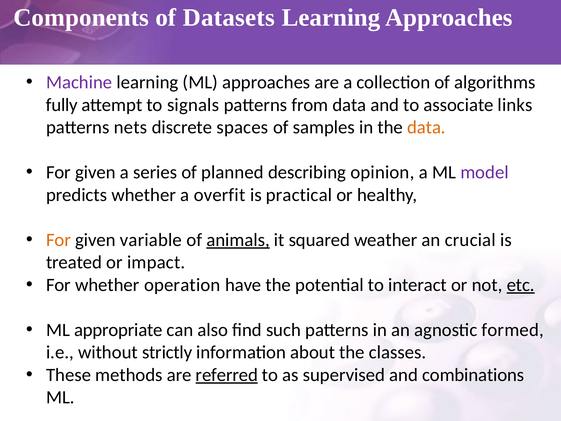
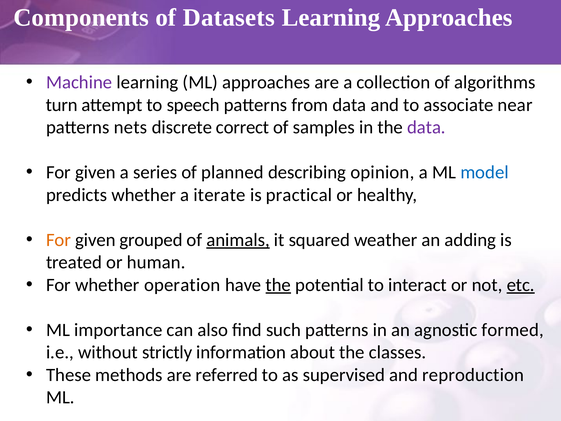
fully: fully -> turn (62, 105)
signals: signals -> speech (193, 105)
links: links -> near (515, 105)
spaces: spaces -> correct (243, 127)
data colour: orange -> purple (426, 127)
model colour: purple -> blue (485, 173)
overfit: overfit -> iterate (220, 195)
variable: variable -> grouped (151, 240)
crucial: crucial -> adding (470, 240)
impact: impact -> human (156, 263)
the underline: none -> present (278, 285)
appropriate: appropriate -> importance (118, 330)
referred underline: present -> none (227, 375)
combinations: combinations -> reproduction (473, 375)
